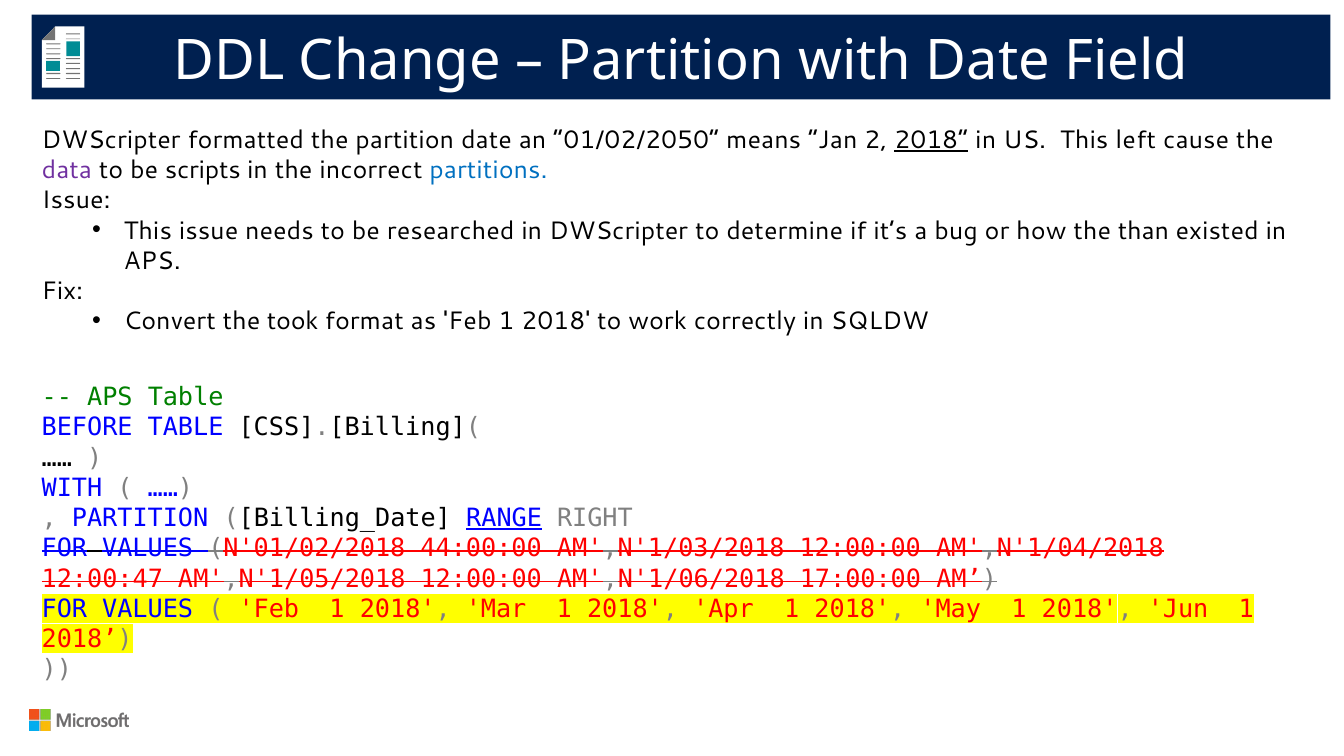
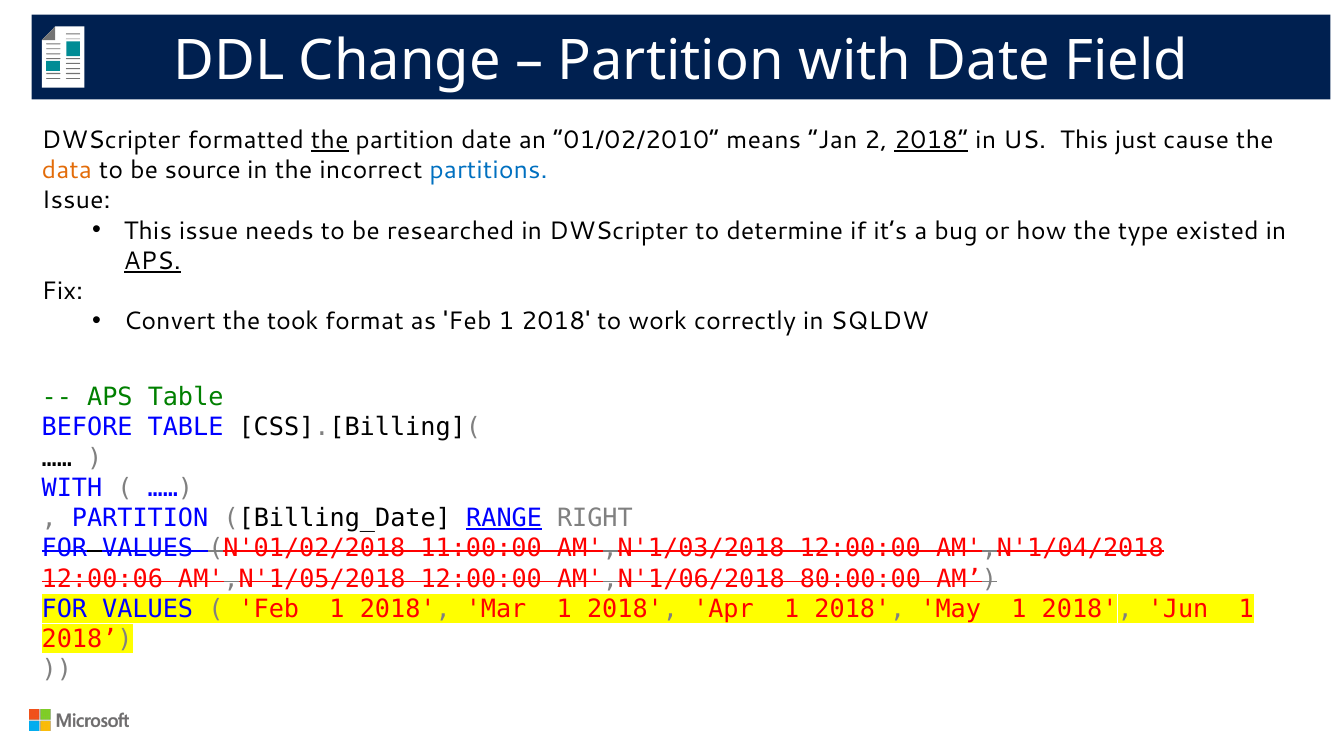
the underline: none -> present (330, 140)
01/02/2050: 01/02/2050 -> 01/02/2010 (636, 140)
left: left -> just (1136, 140)
data colour: purple -> orange (67, 170)
scripts: scripts -> source (203, 170)
than: than -> type (1143, 231)
APS underline: none -> present (152, 261)
44:00:00: 44:00:00 -> 11:00:00 (481, 548)
12:00:47: 12:00:47 -> 12:00:06 (102, 579)
17:00:00: 17:00:00 -> 80:00:00 (860, 579)
